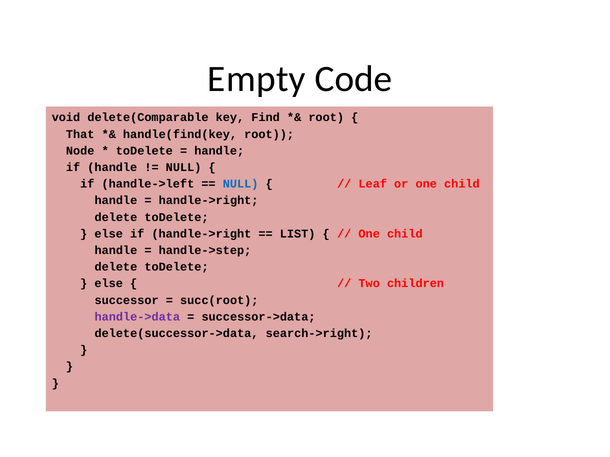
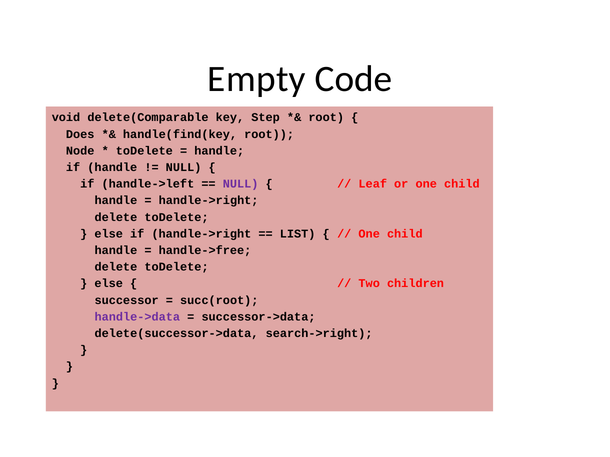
Find: Find -> Step (266, 118)
That: That -> Does (80, 134)
NULL colour: blue -> purple (241, 184)
handle->step: handle->step -> handle->free (205, 251)
